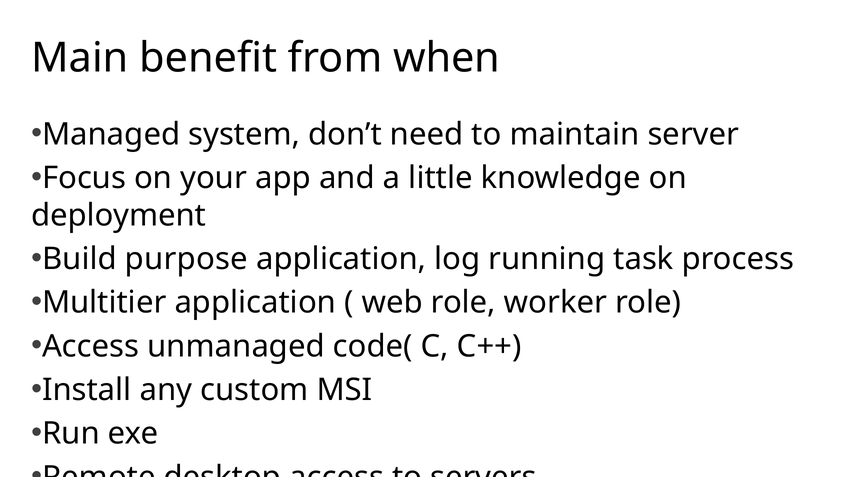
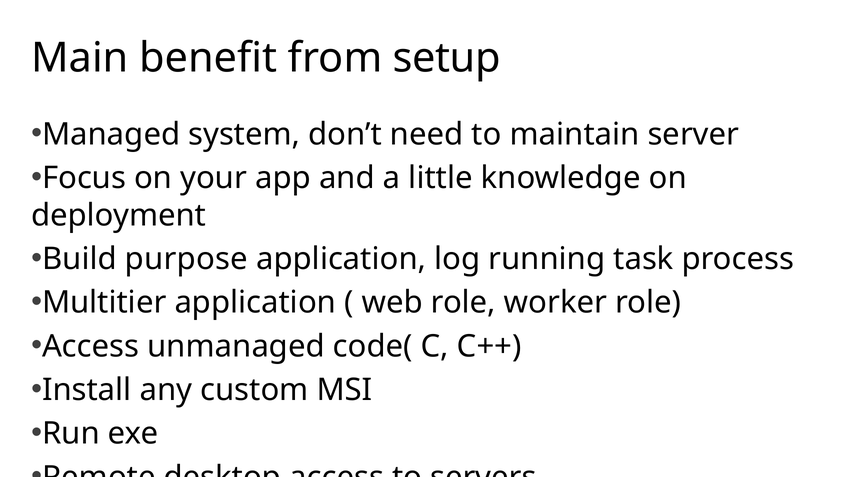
when: when -> setup (447, 58)
